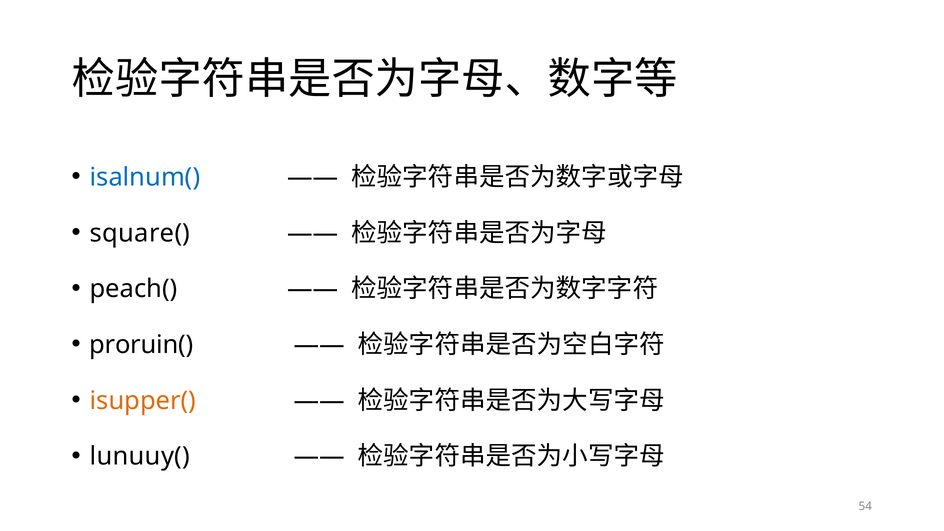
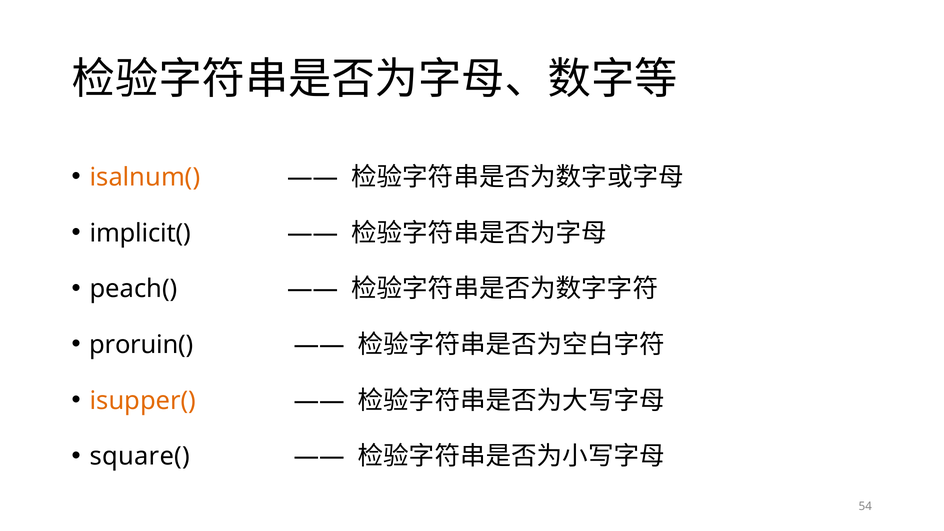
isalnum( colour: blue -> orange (145, 177)
square(: square( -> implicit( (140, 233)
lunuuy(: lunuuy( -> square( (140, 456)
